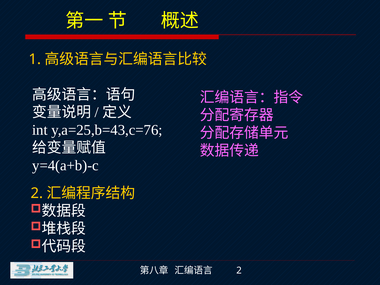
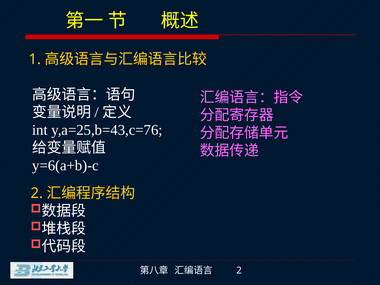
y=4(a+b)-c: y=4(a+b)-c -> y=6(a+b)-c (65, 166)
